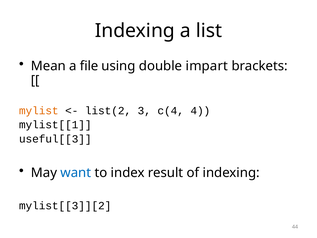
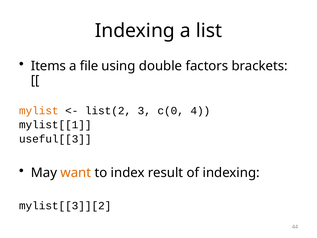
Mean: Mean -> Items (48, 66)
impart: impart -> factors (207, 66)
c(4: c(4 -> c(0 (171, 111)
want colour: blue -> orange (76, 173)
